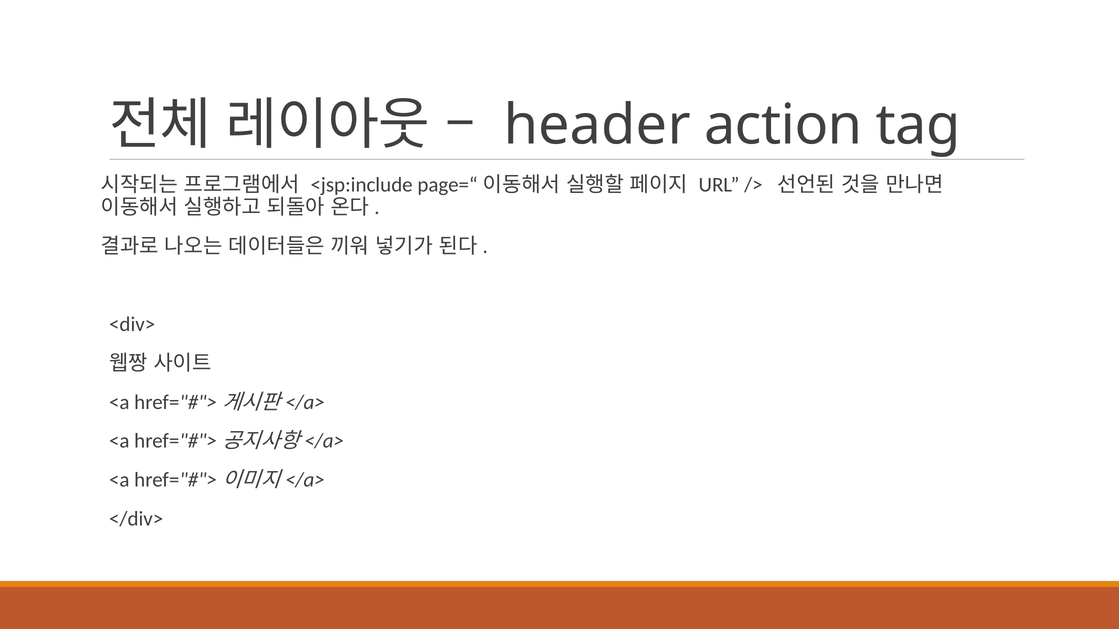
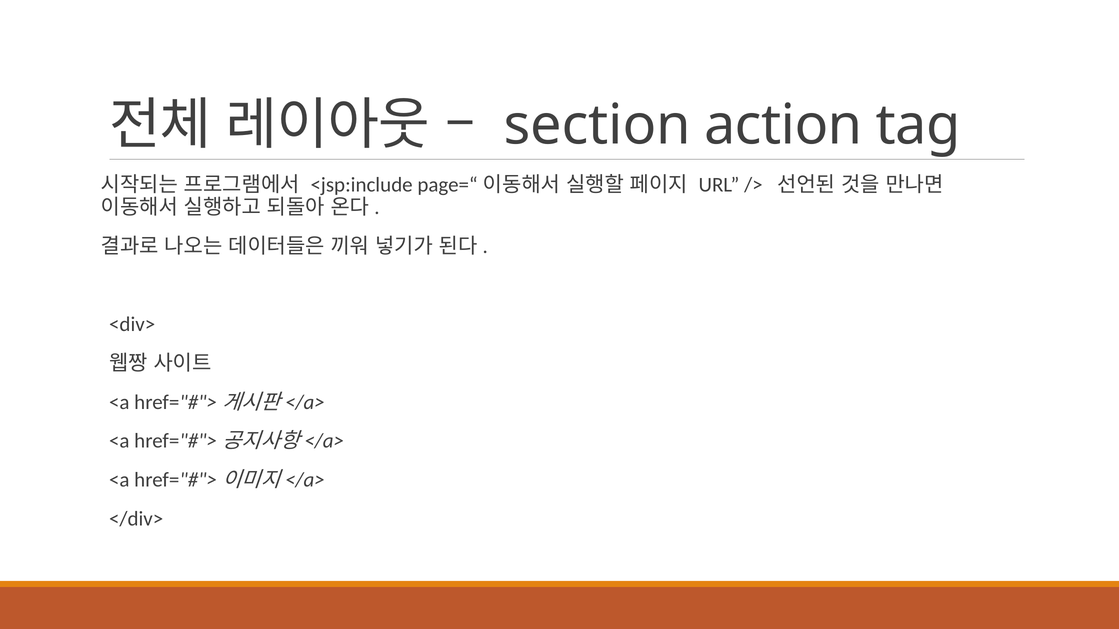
header: header -> section (597, 125)
